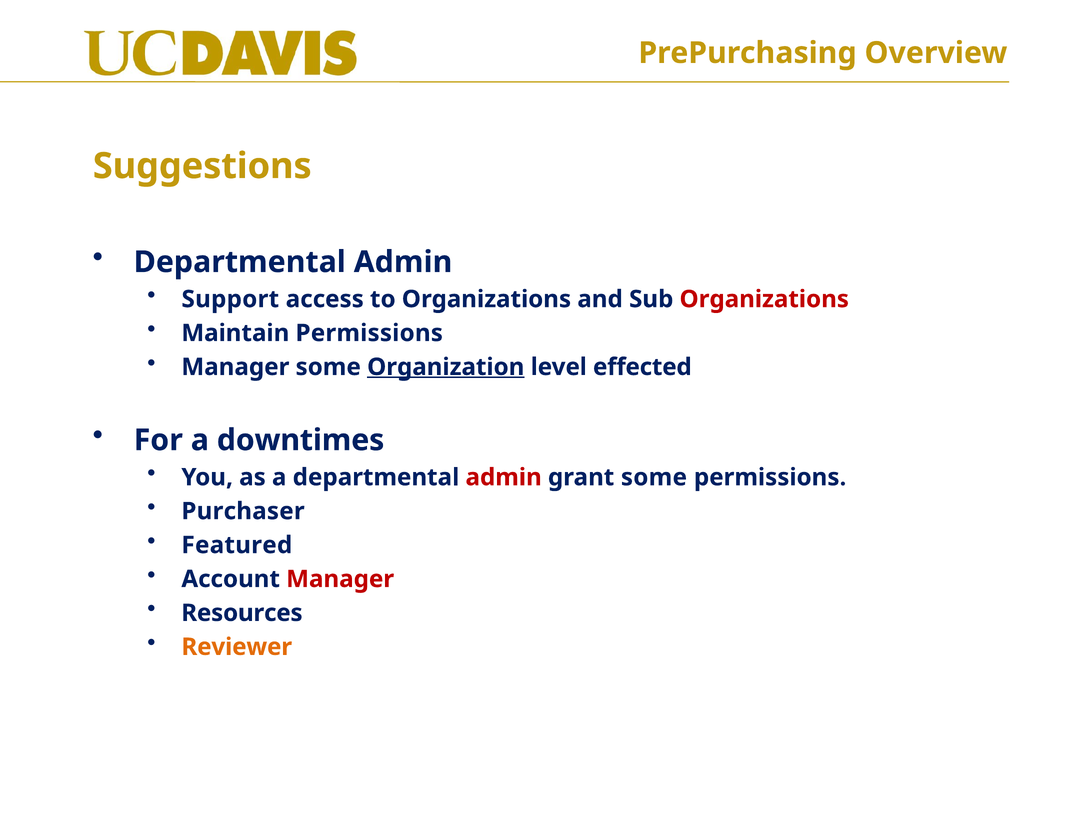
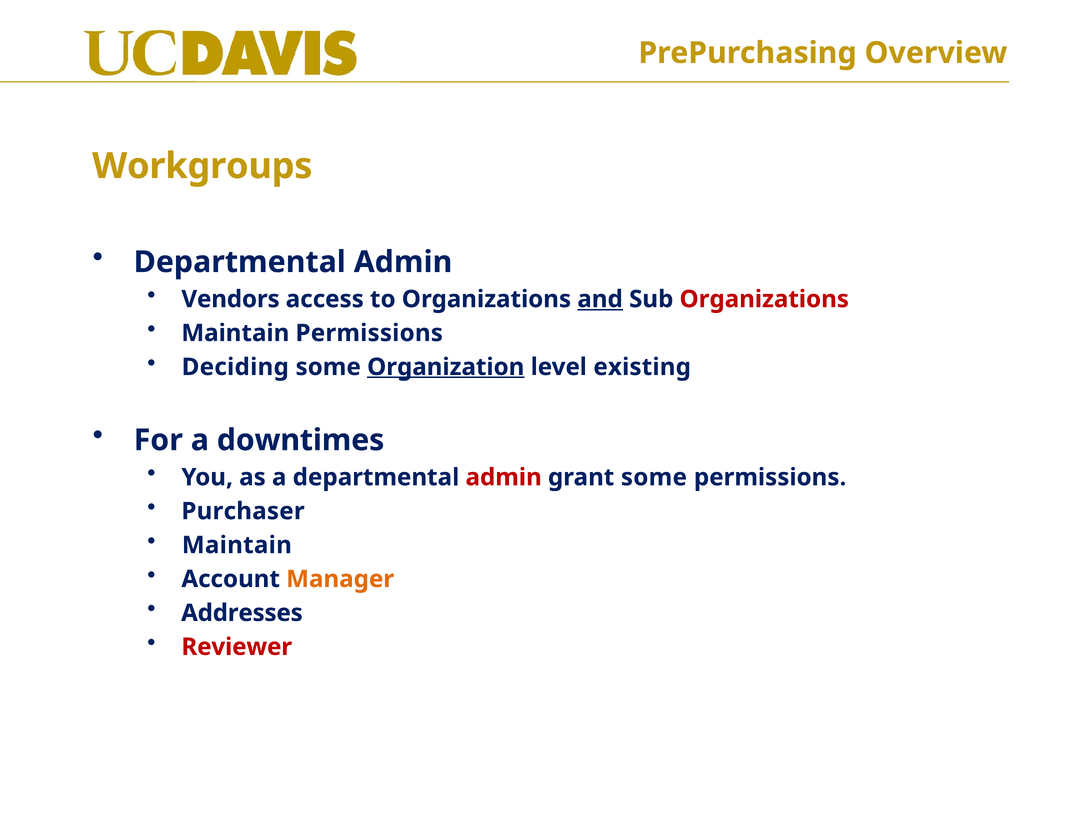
Suggestions: Suggestions -> Workgroups (202, 166)
Support: Support -> Vendors (231, 299)
and underline: none -> present (600, 299)
Manager: Manager -> Deciding (235, 367)
effected: effected -> existing (642, 367)
Featured: Featured -> Maintain (237, 545)
Manager colour: red -> orange (340, 579)
Resources: Resources -> Addresses (242, 613)
Reviewer colour: orange -> red (237, 647)
